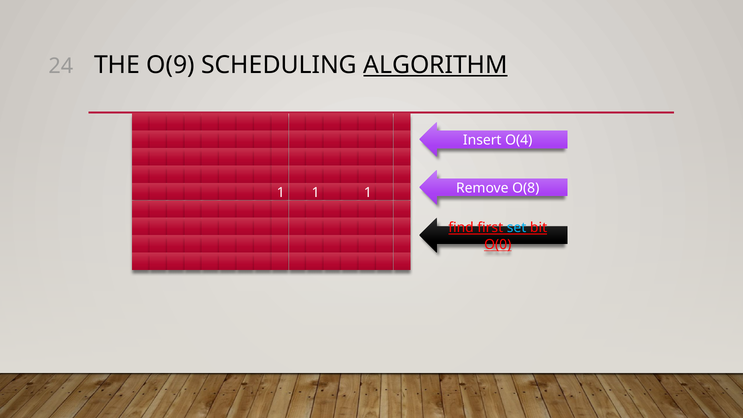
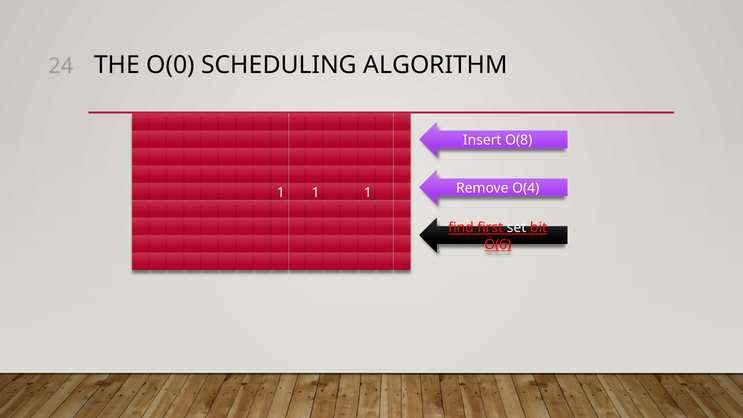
O(9: O(9 -> O(0 (171, 65)
ALGORITHM underline: present -> none (435, 65)
O(4: O(4 -> O(8 (519, 140)
O(8: O(8 -> O(4 (526, 188)
set colour: light blue -> white (517, 228)
O(0: O(0 -> O(6 (498, 244)
